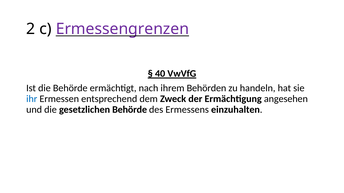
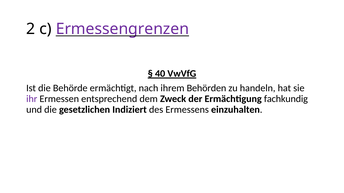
ihr colour: blue -> purple (32, 99)
angesehen: angesehen -> fachkundig (286, 99)
gesetzlichen Behörde: Behörde -> Indiziert (130, 110)
